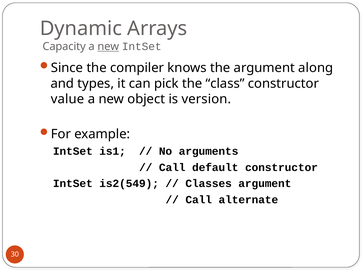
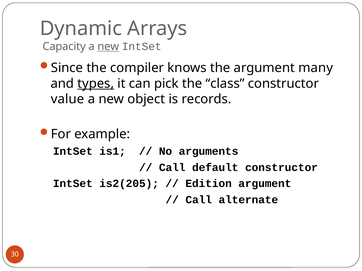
along: along -> many (316, 68)
types underline: none -> present (96, 84)
version: version -> records (206, 99)
is2(549: is2(549 -> is2(205 (129, 184)
Classes: Classes -> Edition (209, 184)
